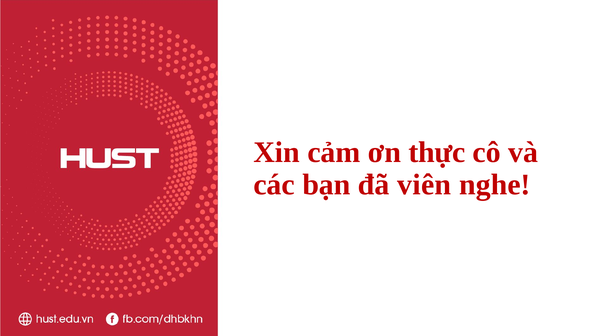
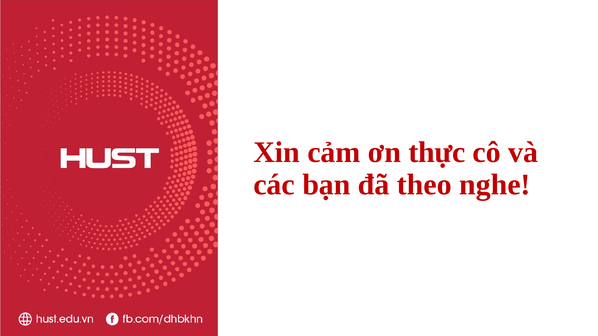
viên: viên -> theo (424, 185)
